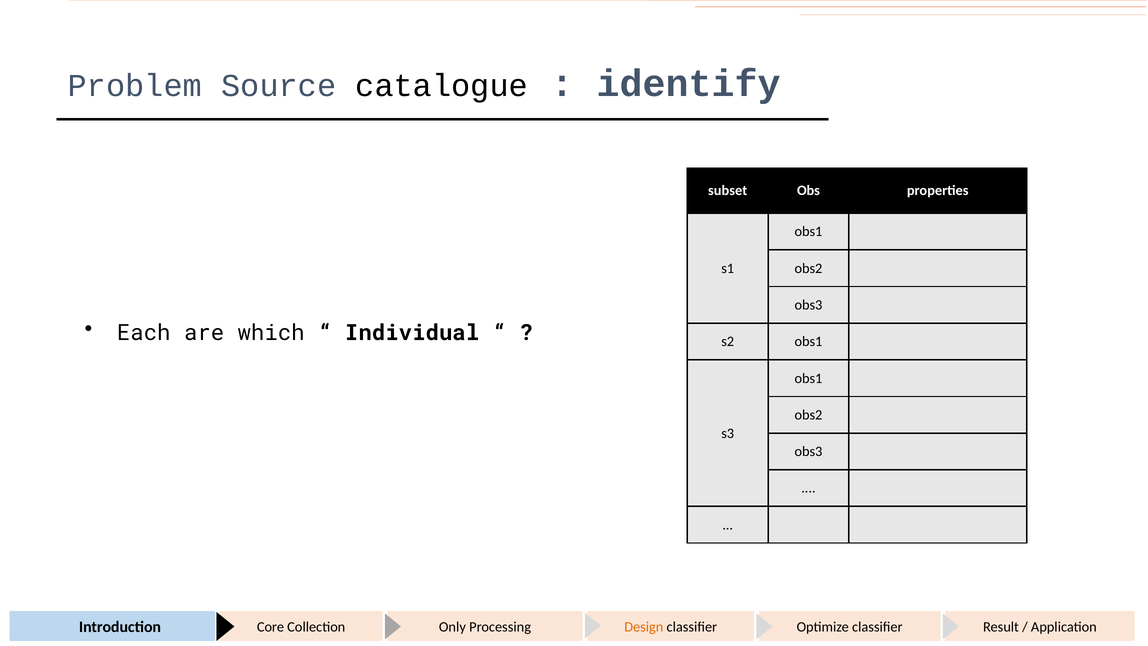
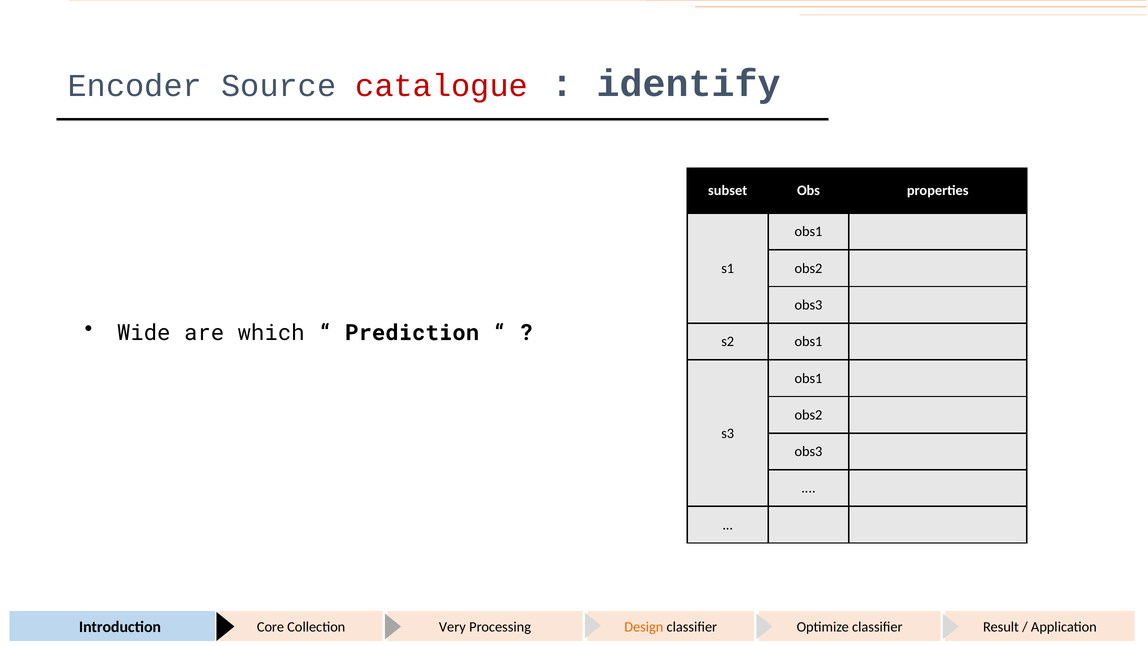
Problem: Problem -> Encoder (135, 86)
catalogue colour: black -> red (442, 86)
Each: Each -> Wide (144, 333)
Individual: Individual -> Prediction (412, 333)
Only: Only -> Very (452, 627)
